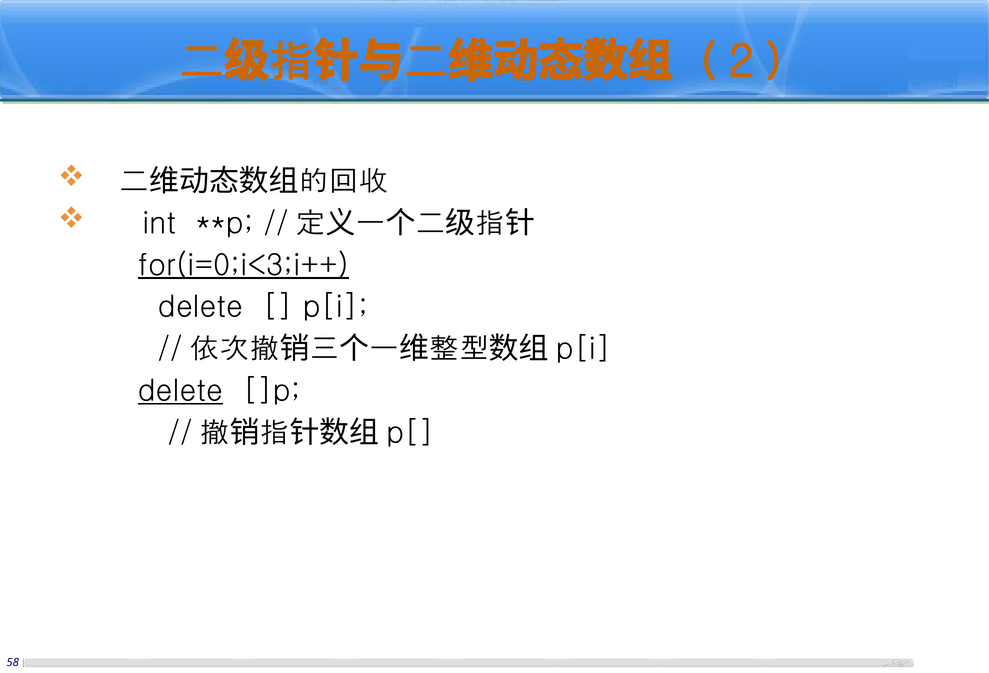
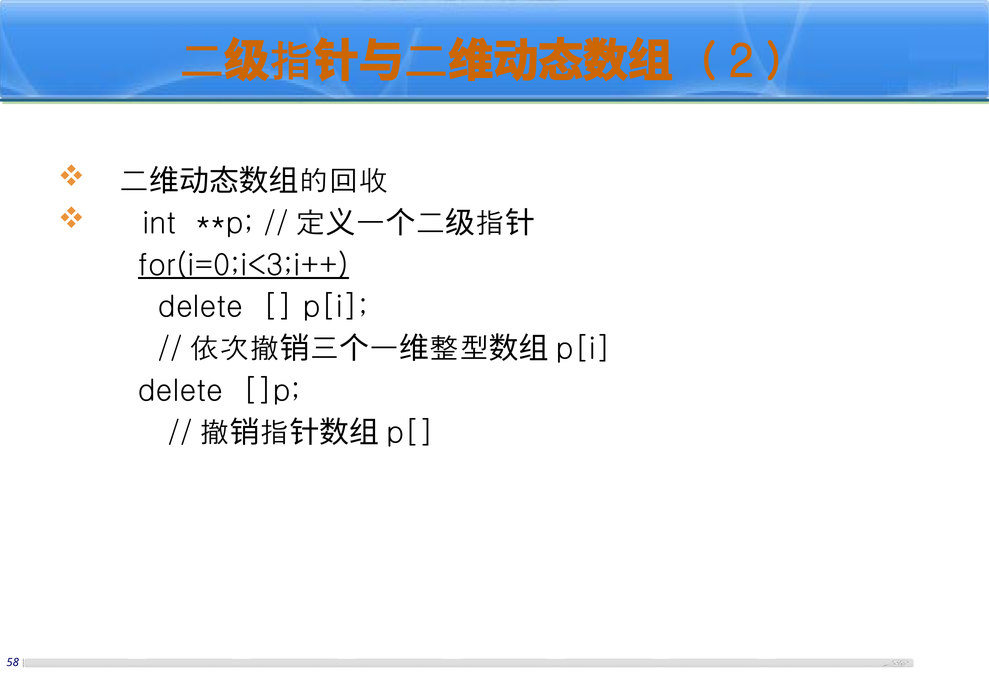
delete underline: present -> none (181, 391)
